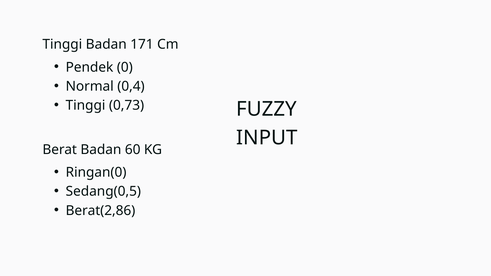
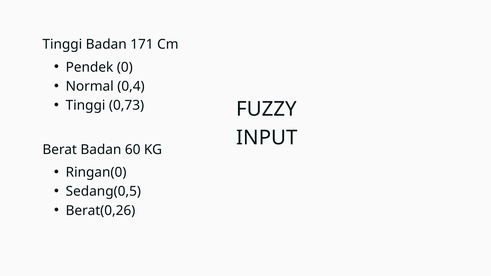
Berat(2,86: Berat(2,86 -> Berat(0,26 (100, 211)
